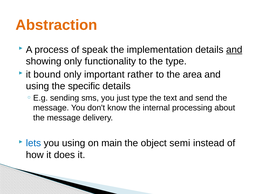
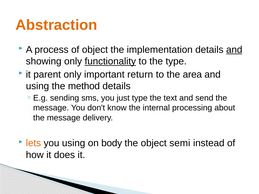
of speak: speak -> object (95, 50)
functionality underline: none -> present (110, 61)
bound: bound -> parent (47, 75)
rather: rather -> return (140, 75)
specific: specific -> method (84, 86)
lets colour: blue -> orange (33, 143)
main: main -> body (112, 143)
